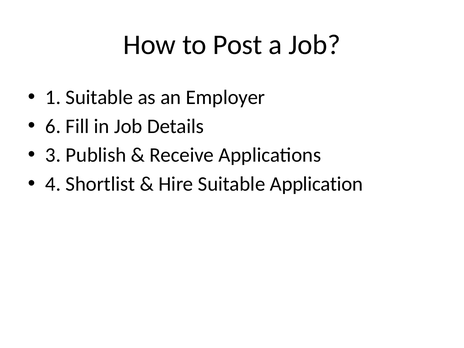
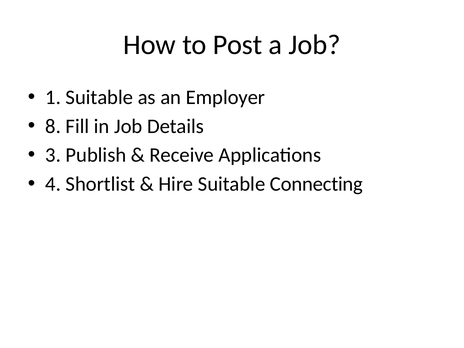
6: 6 -> 8 (53, 126)
Application: Application -> Connecting (316, 184)
